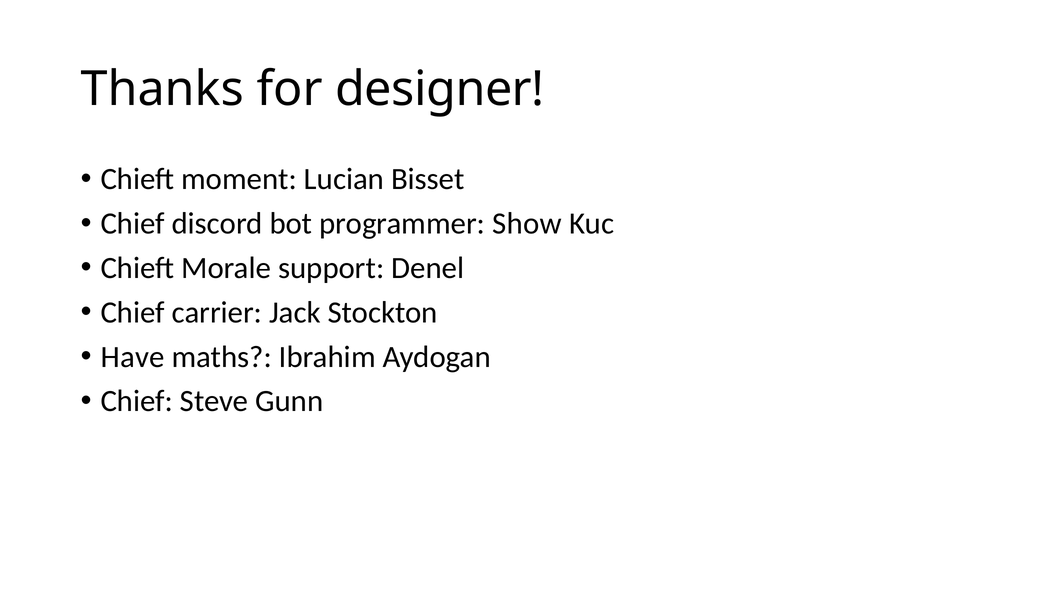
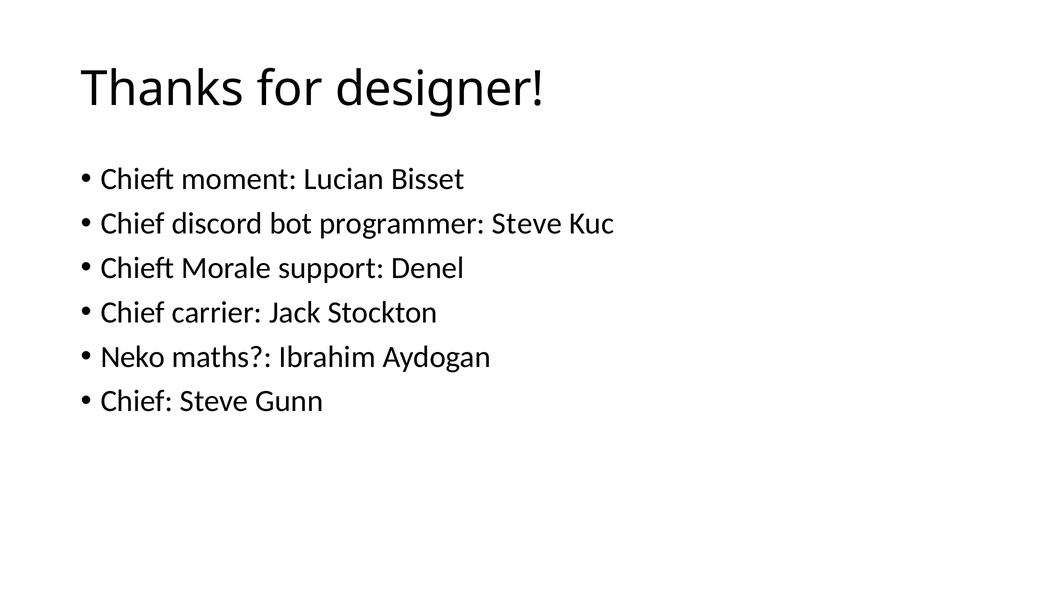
programmer Show: Show -> Steve (527, 223)
Have: Have -> Neko (133, 357)
